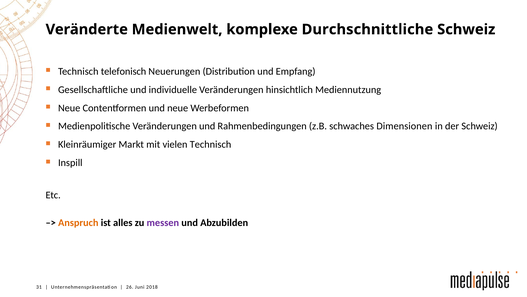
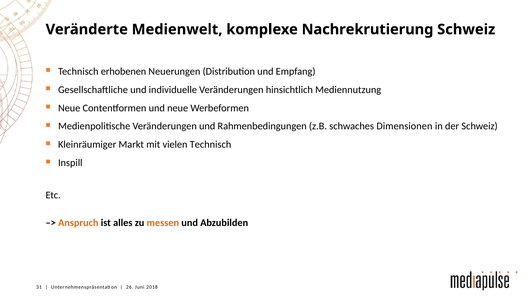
Durchschnittliche: Durchschnittliche -> Nachrekrutierung (368, 29)
telefonisch: telefonisch -> erhobenen (124, 71)
messen colour: purple -> orange (163, 223)
